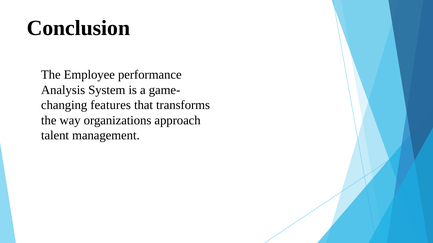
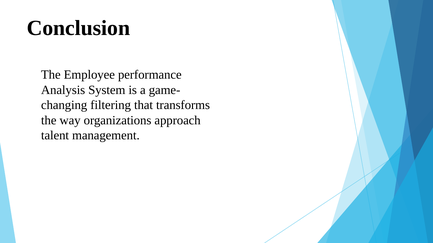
features: features -> filtering (111, 105)
